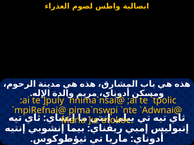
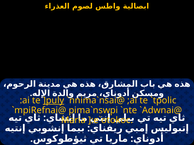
]puly underline: none -> present (54, 101)
